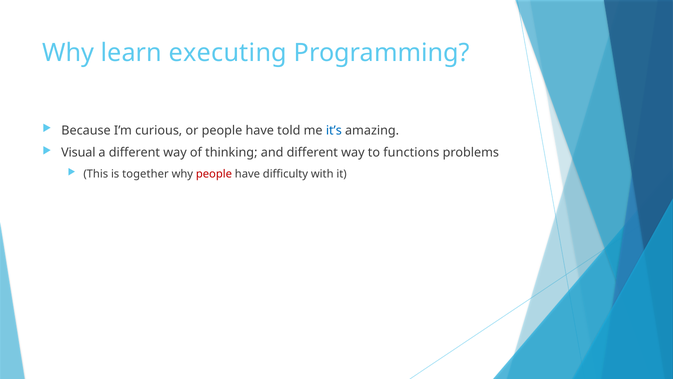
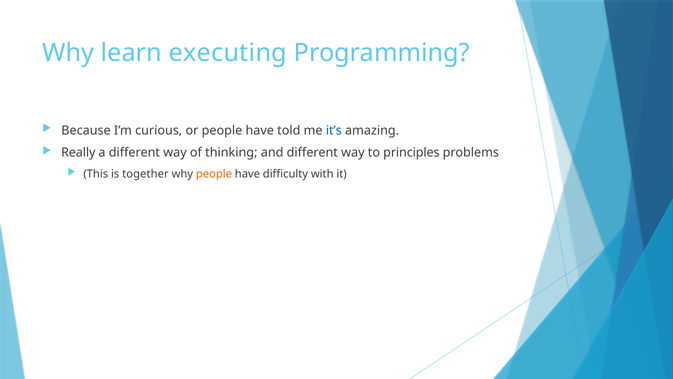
Visual: Visual -> Really (78, 152)
functions: functions -> principles (411, 152)
people colour: red -> orange (214, 174)
